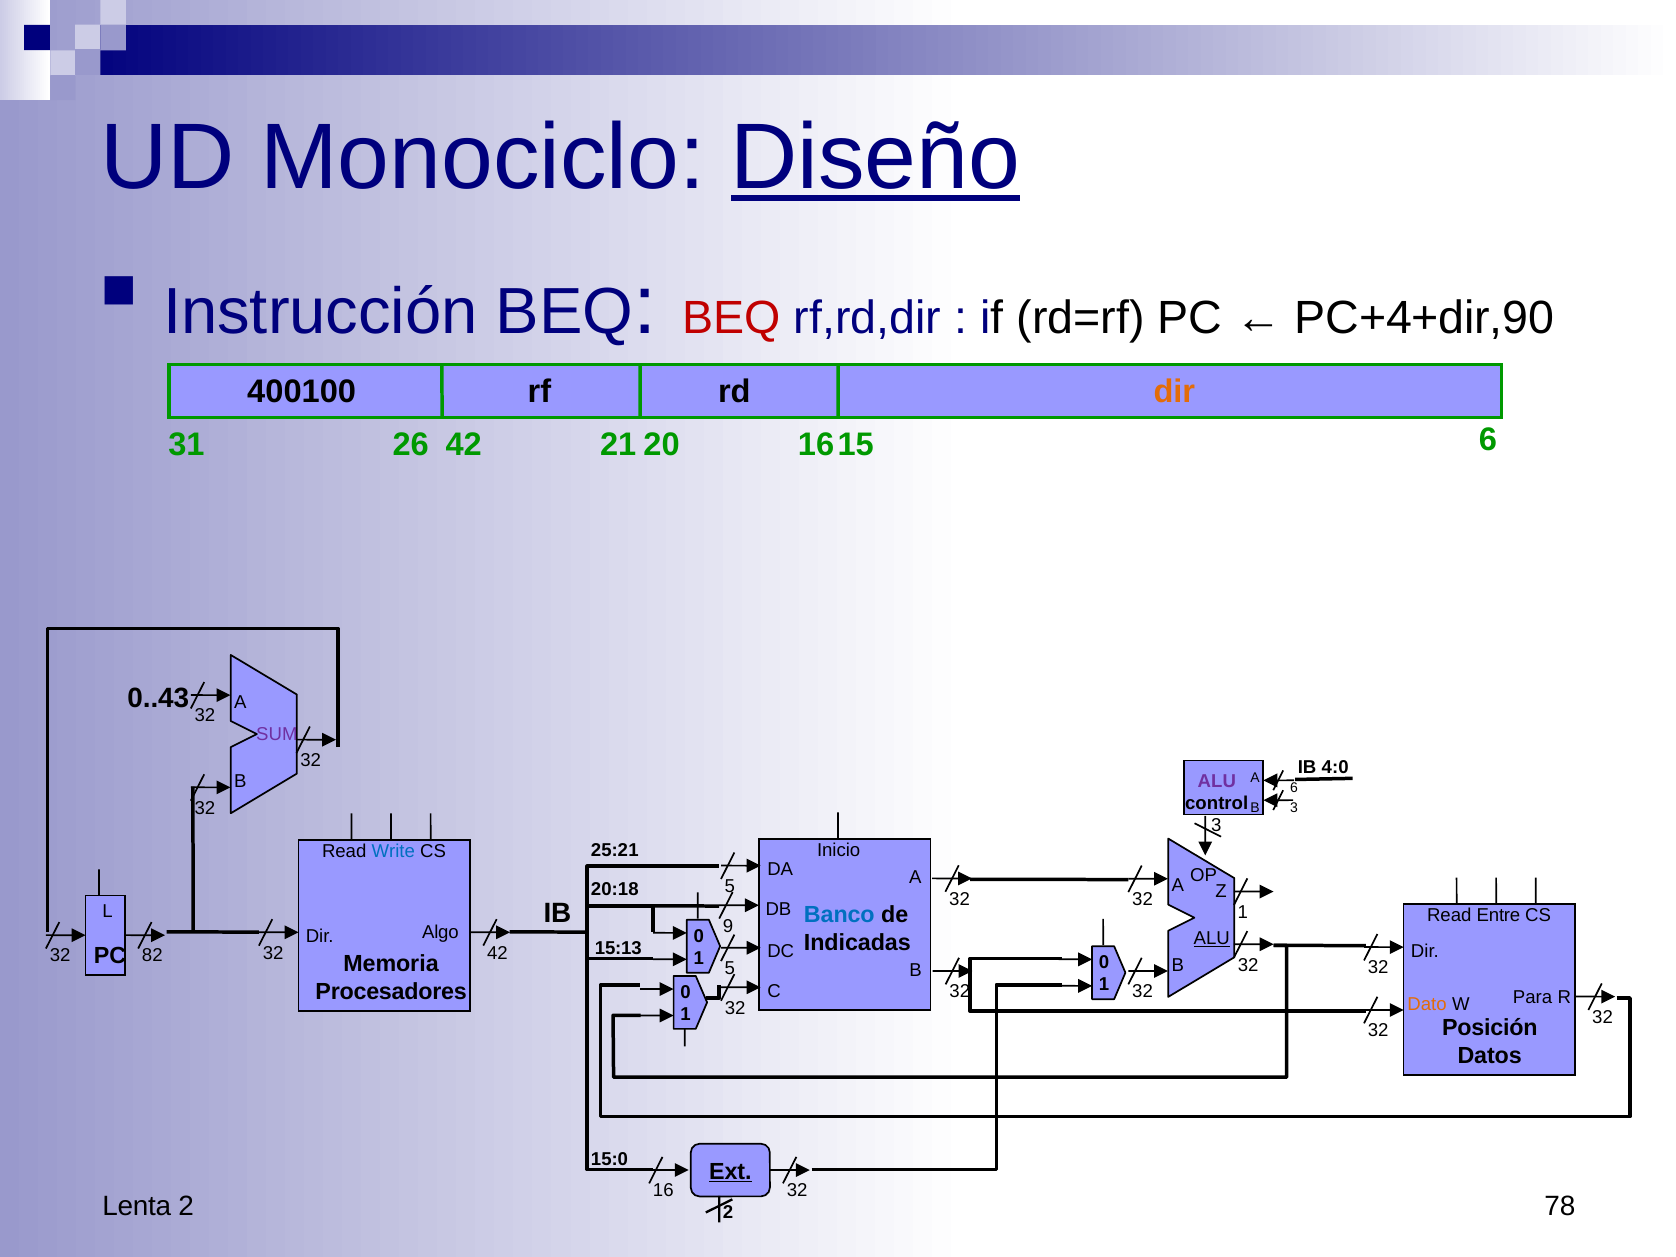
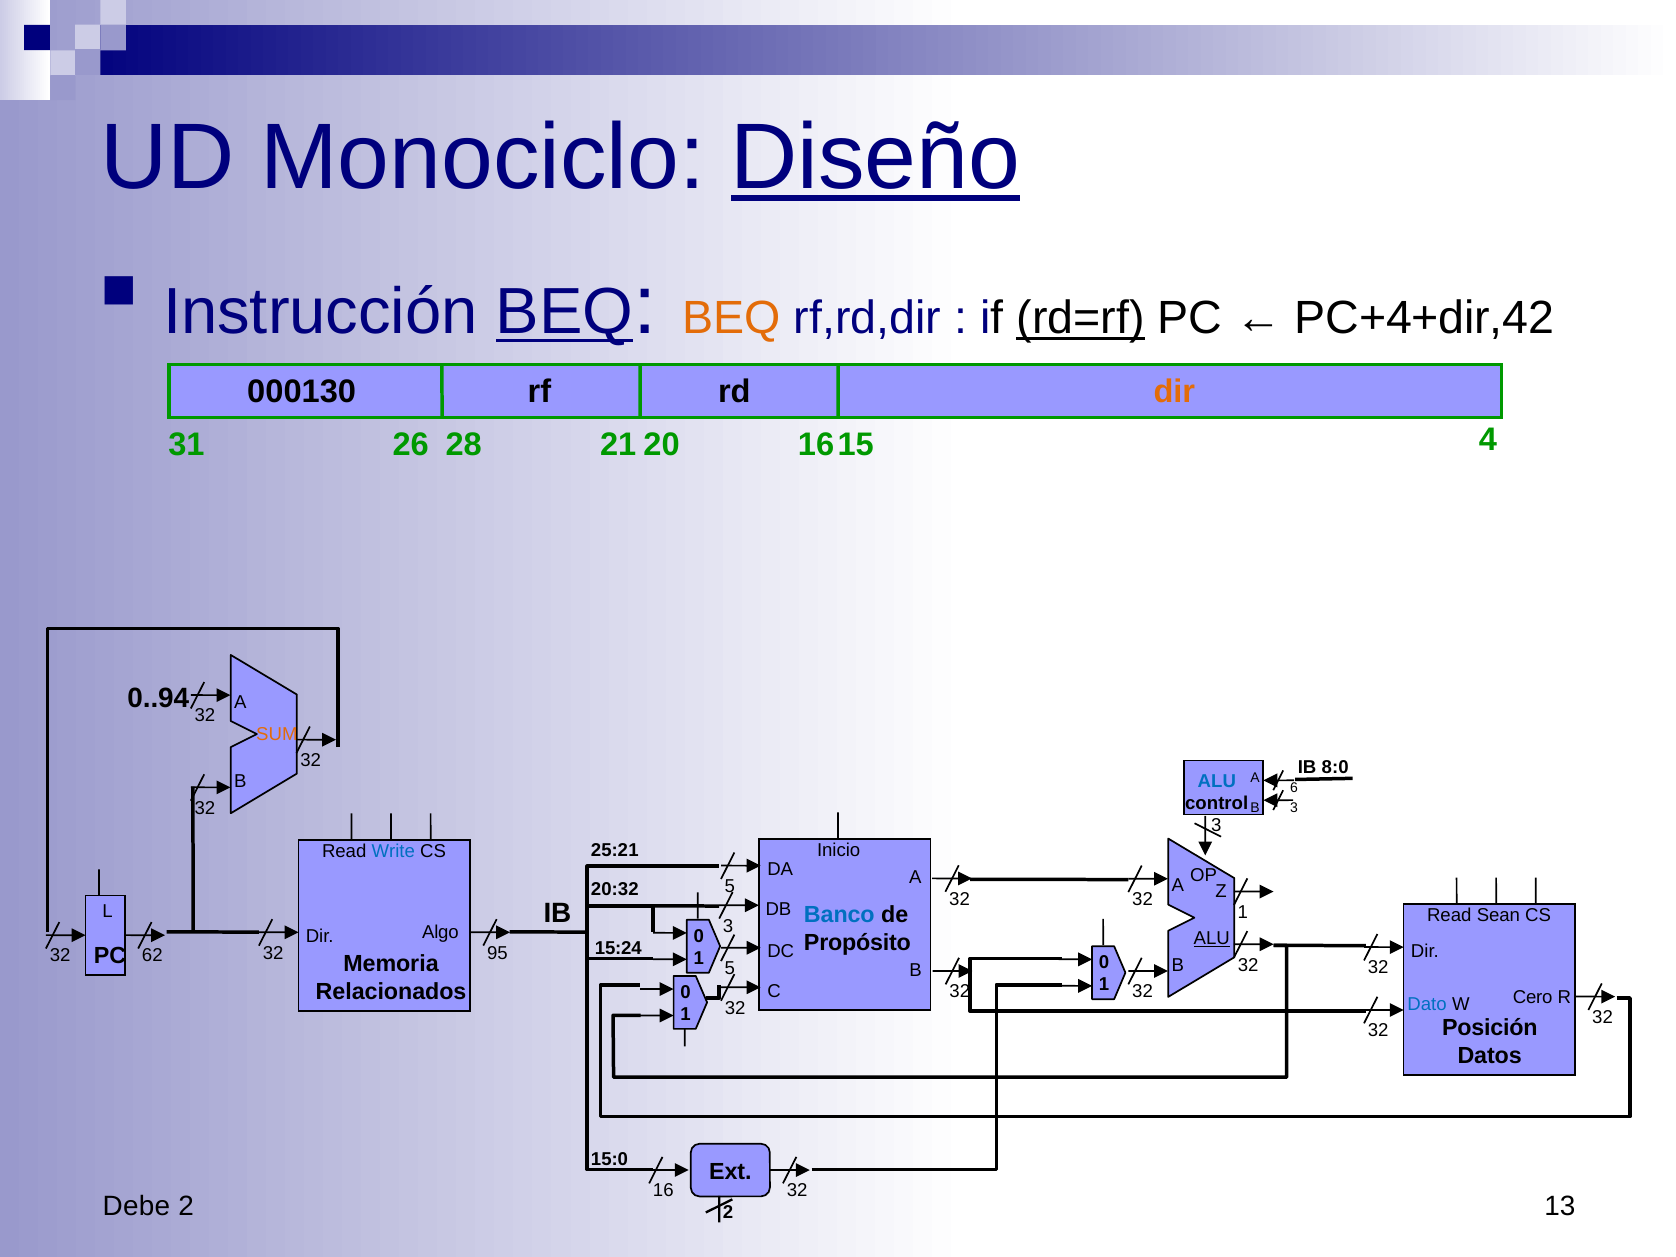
BEQ underline: none -> present (564, 312)
BEQ colour: red -> orange (732, 319)
rd=rf underline: none -> present (1081, 319)
PC+4+dir,90: PC+4+dir,90 -> PC+4+dir,42 (1425, 319)
400100: 400100 -> 000130 (302, 392)
26 42: 42 -> 28 (464, 445)
31 6: 6 -> 4 (1488, 440)
0..43: 0..43 -> 0..94 (158, 698)
SUM colour: purple -> orange (277, 734)
4:0: 4:0 -> 8:0 (1335, 768)
ALU colour: purple -> blue (1217, 781)
20:18: 20:18 -> 20:32 (615, 890)
IB 9: 9 -> 3 (728, 926)
Entre: Entre -> Sean (1498, 916)
Indicadas: Indicadas -> Propósito (857, 943)
15:13: 15:13 -> 15:24 (618, 948)
32 42: 42 -> 95 (497, 953)
82: 82 -> 62 (152, 956)
Procesadores: Procesadores -> Relacionados (391, 992)
Para: Para -> Cero (1533, 997)
Dato colour: orange -> blue (1427, 1004)
Ext underline: present -> none (730, 1172)
Lenta: Lenta -> Debe (136, 1206)
78: 78 -> 13 (1560, 1206)
